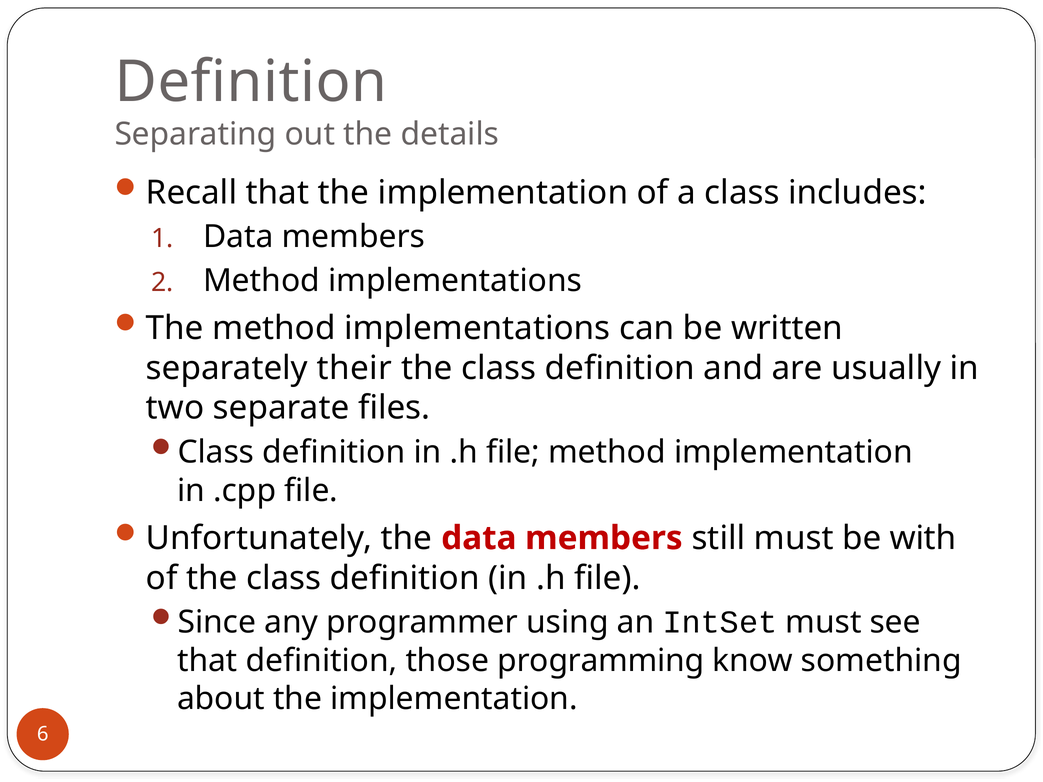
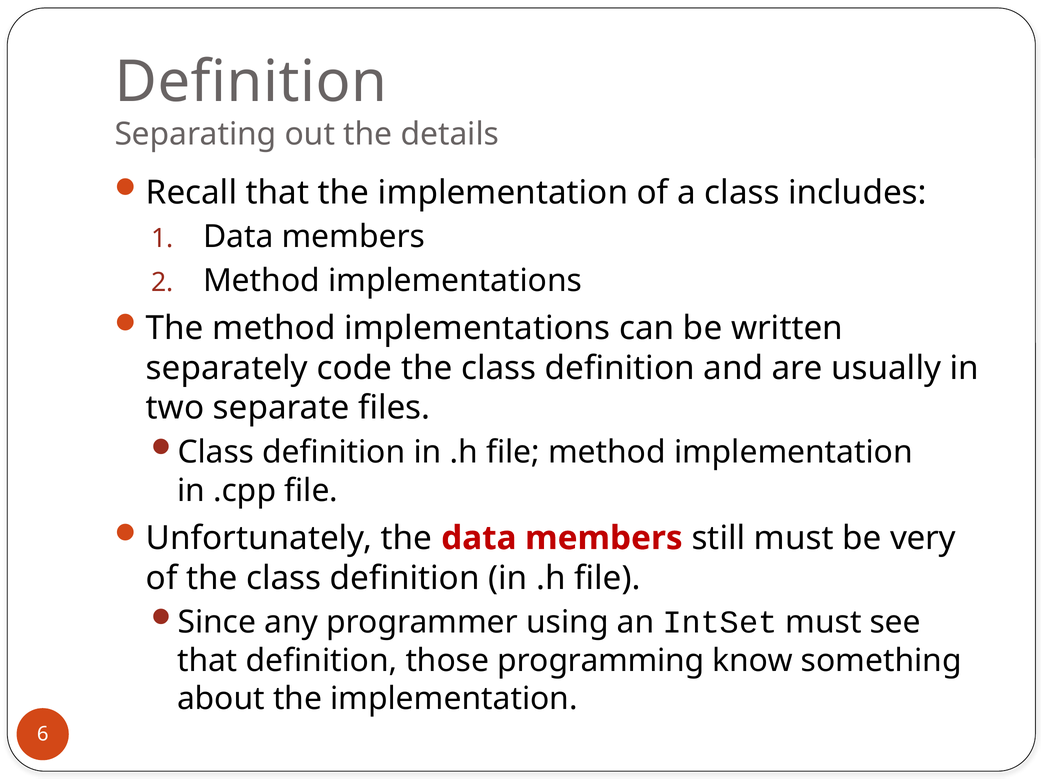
their: their -> code (354, 368)
with: with -> very (923, 538)
